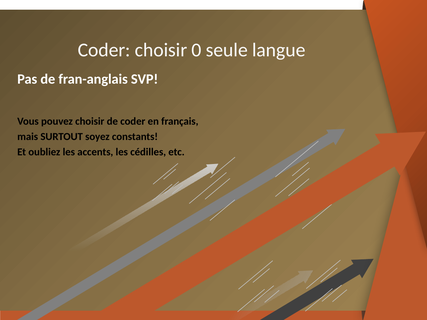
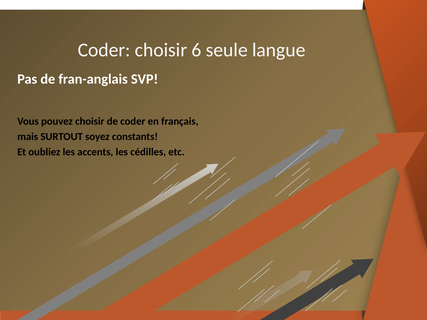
0: 0 -> 6 (197, 50)
